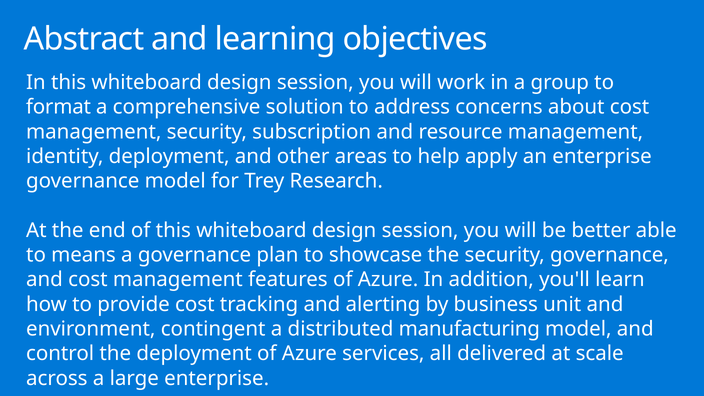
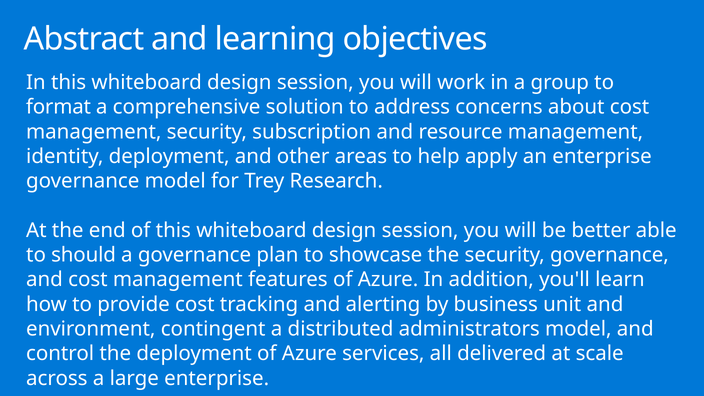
means: means -> should (84, 255)
manufacturing: manufacturing -> administrators (469, 329)
